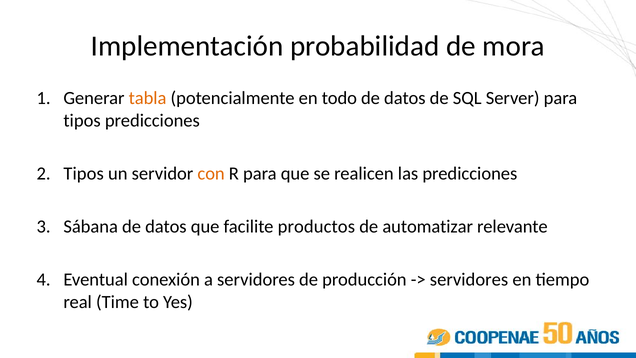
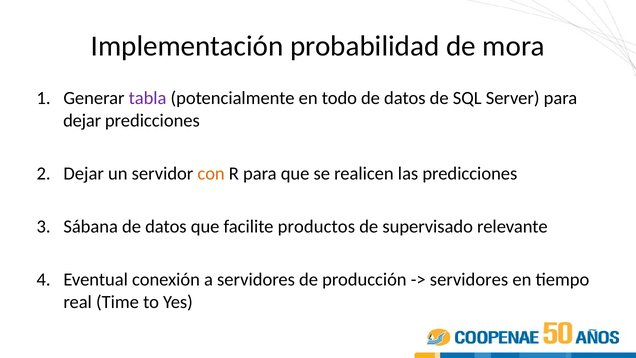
tabla colour: orange -> purple (148, 98)
tipos: tipos -> dejar (82, 121)
Tipos: Tipos -> Dejar (84, 174)
automatizar: automatizar -> supervisado (428, 227)
